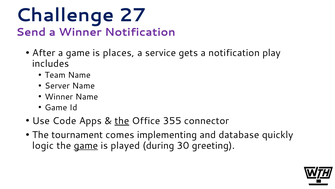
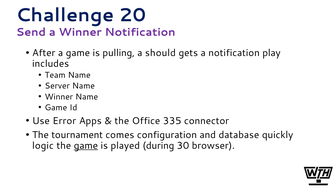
27: 27 -> 20 (133, 15)
places: places -> pulling (119, 53)
service: service -> should (160, 53)
Code: Code -> Error (64, 121)
the underline: present -> none (122, 121)
355: 355 -> 335 (172, 121)
implementing: implementing -> configuration (167, 135)
greeting: greeting -> browser (213, 145)
